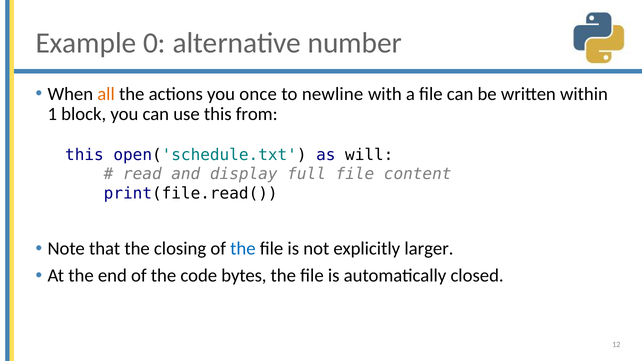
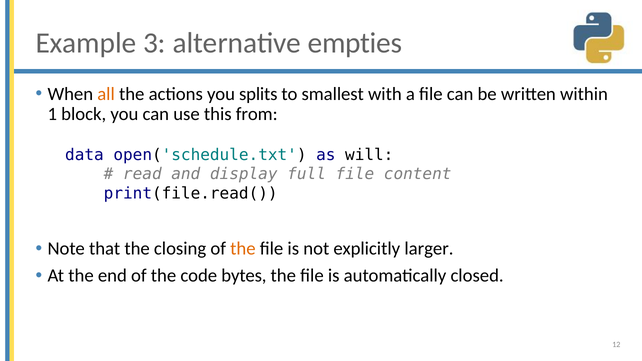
0: 0 -> 3 (154, 43)
number: number -> empties (355, 43)
once: once -> splits (258, 94)
newline: newline -> smallest (333, 94)
this: this -> data (84, 155)
the colour: blue -> orange (243, 249)
